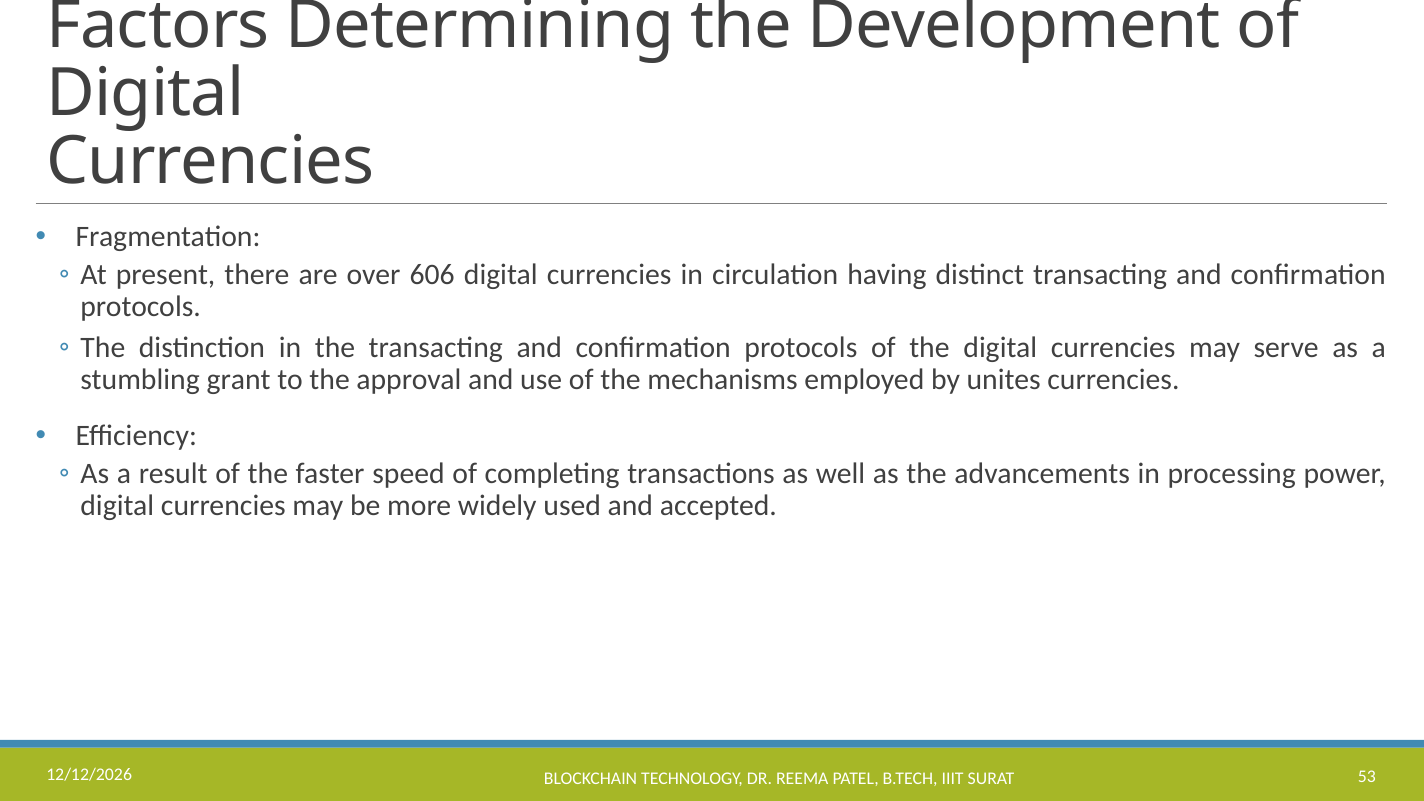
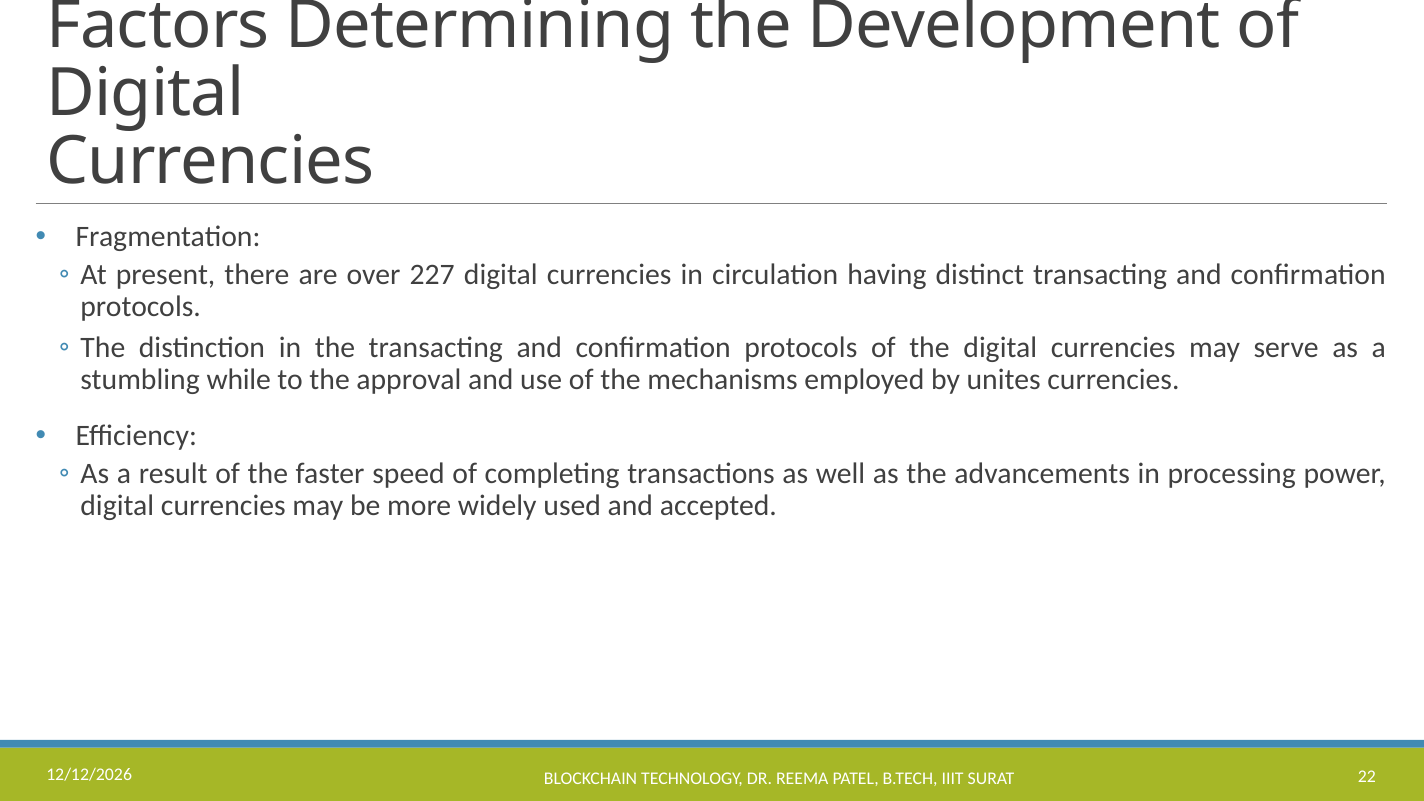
606: 606 -> 227 (432, 275)
grant: grant -> while (239, 380)
53: 53 -> 22 (1367, 777)
